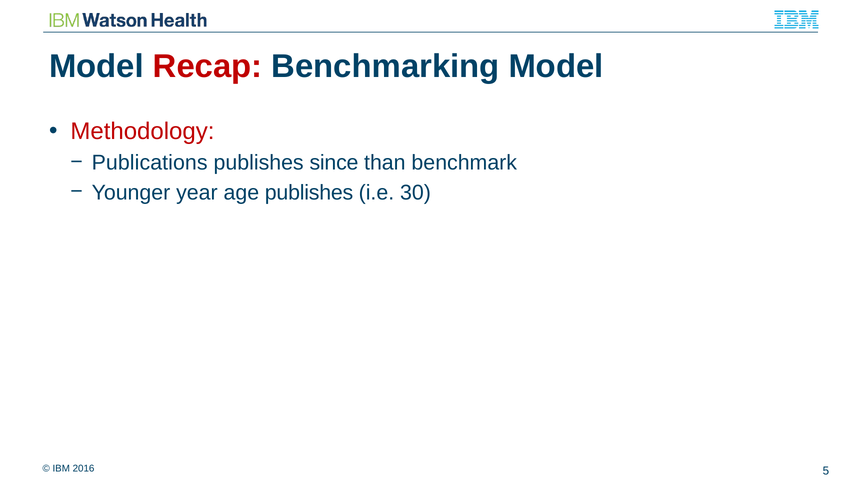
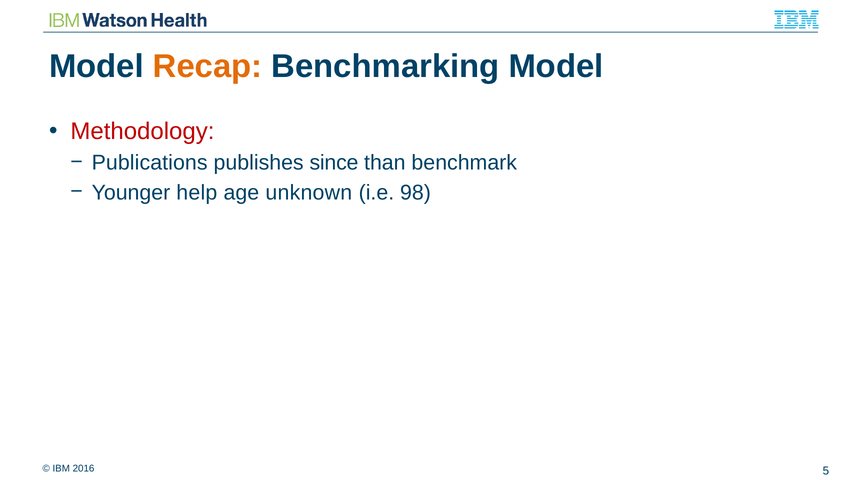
Recap colour: red -> orange (208, 66)
year: year -> help (197, 192)
age publishes: publishes -> unknown (309, 192)
30: 30 -> 98 (416, 192)
